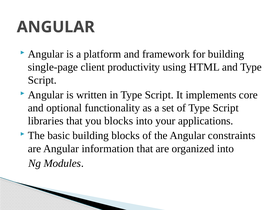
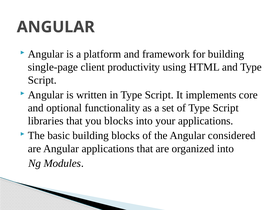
constraints: constraints -> considered (232, 136)
Angular information: information -> applications (108, 149)
